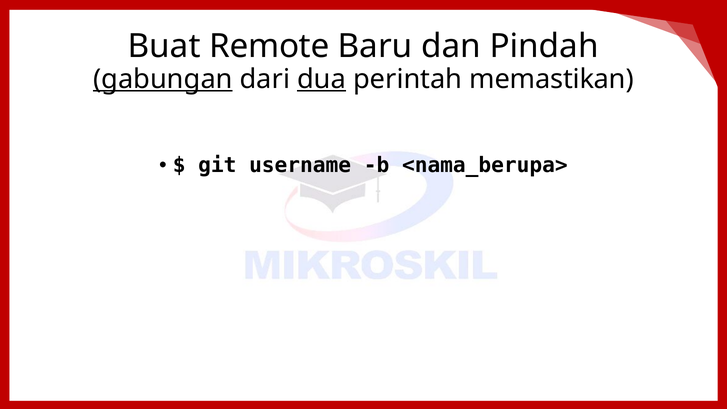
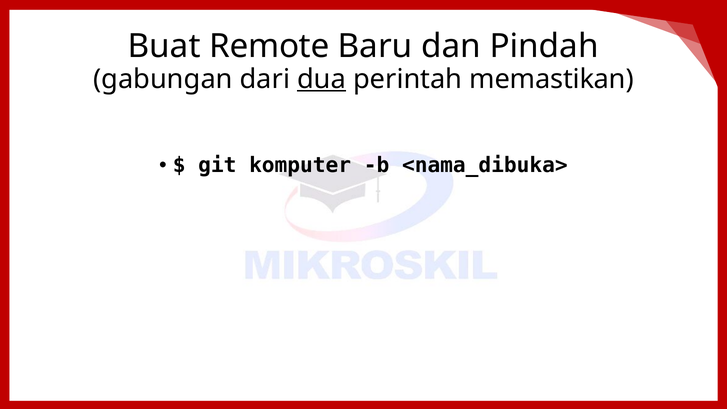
gabungan underline: present -> none (163, 79)
username: username -> komputer (300, 165)
<nama_berupa>: <nama_berupa> -> <nama_dibuka> (485, 165)
